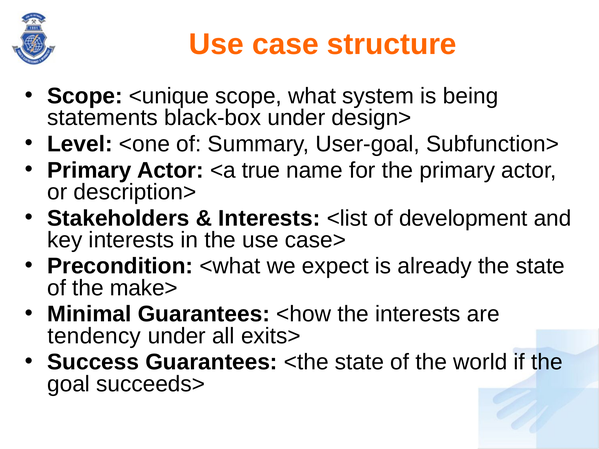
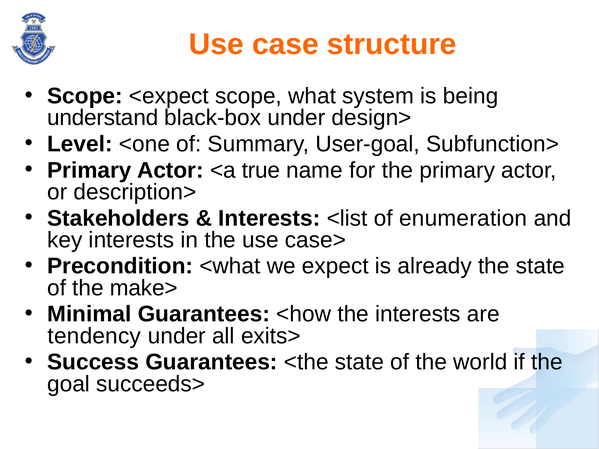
<unique: <unique -> <expect (169, 96)
statements: statements -> understand (103, 118)
development: development -> enumeration (463, 218)
